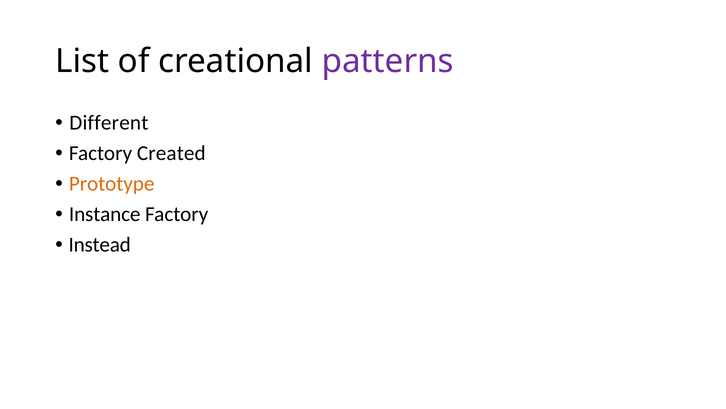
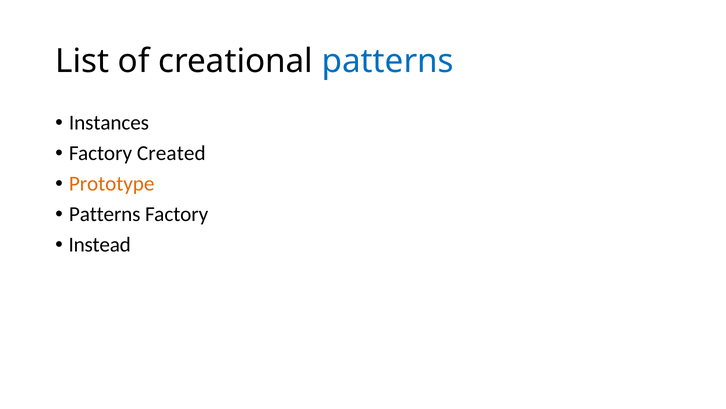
patterns colour: purple -> blue (388, 61)
Different: Different -> Instances (109, 123)
Instance: Instance -> Patterns (105, 214)
